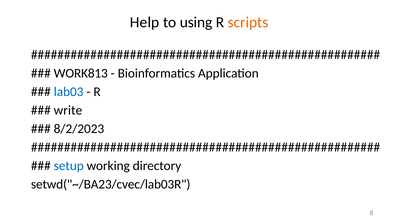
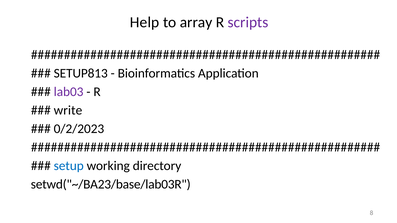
using: using -> array (196, 22)
scripts colour: orange -> purple (248, 22)
WORK813: WORK813 -> SETUP813 (81, 73)
lab03 colour: blue -> purple (69, 92)
8/2/2023: 8/2/2023 -> 0/2/2023 (79, 129)
setwd("~/BA23/cvec/lab03R: setwd("~/BA23/cvec/lab03R -> setwd("~/BA23/base/lab03R (111, 185)
